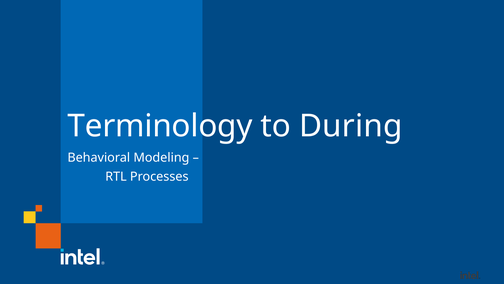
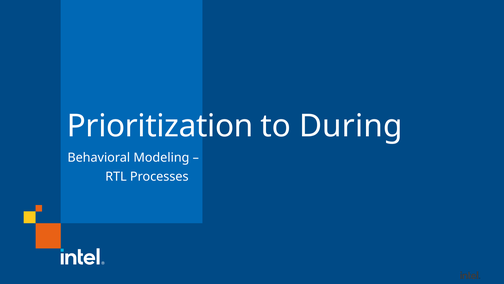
Terminology: Terminology -> Prioritization (160, 126)
